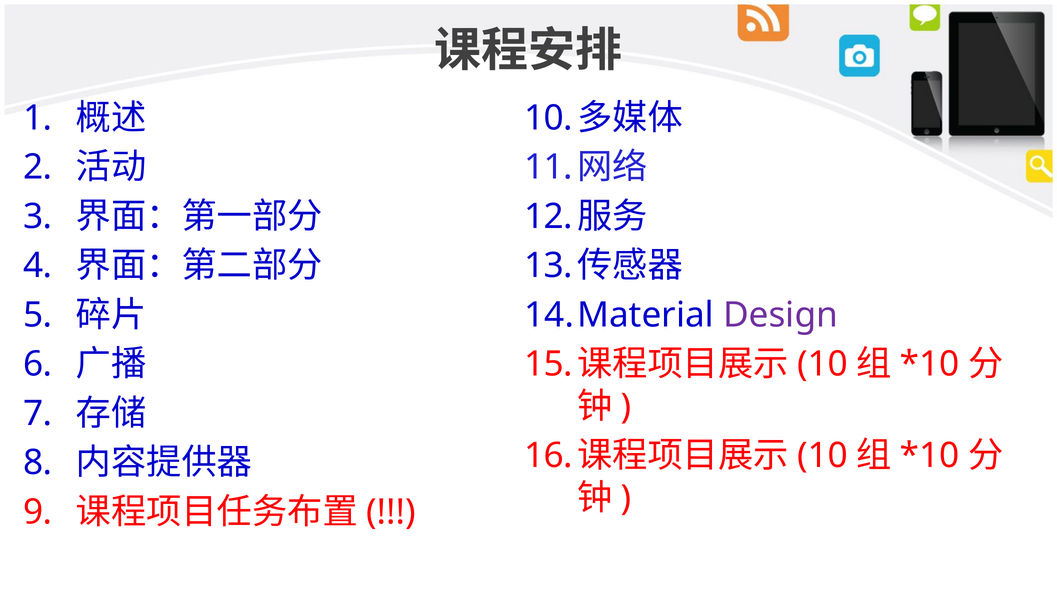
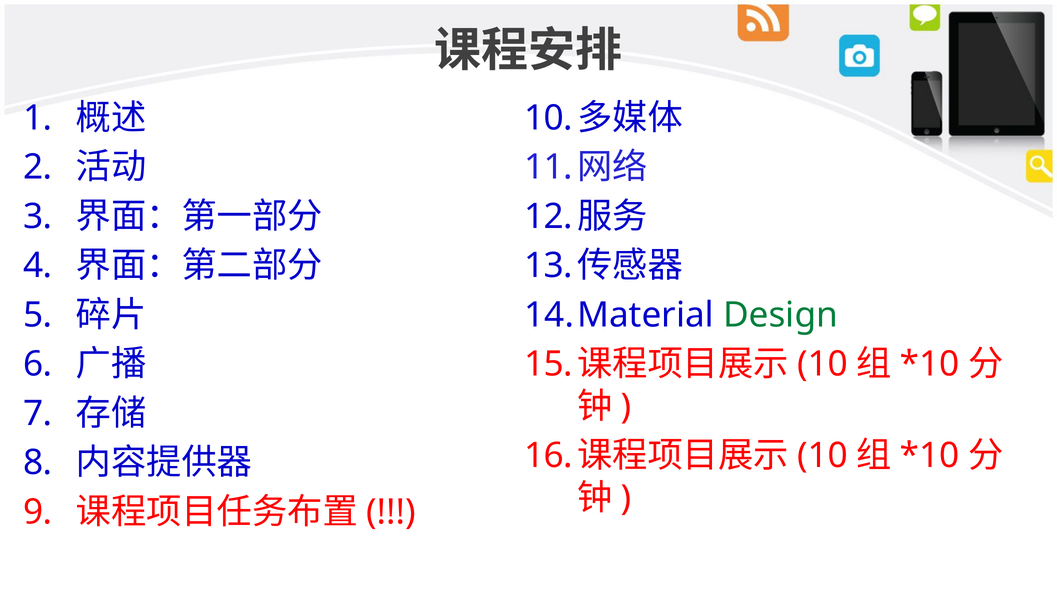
Design colour: purple -> green (781, 315)
